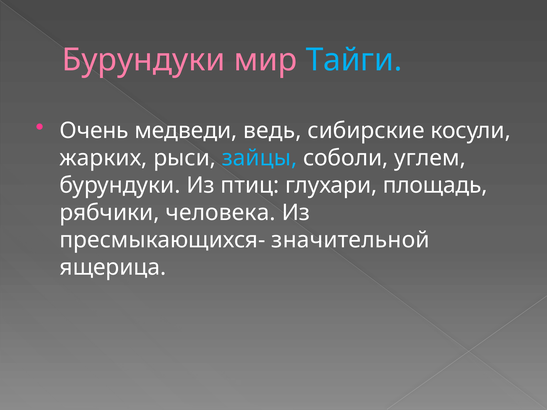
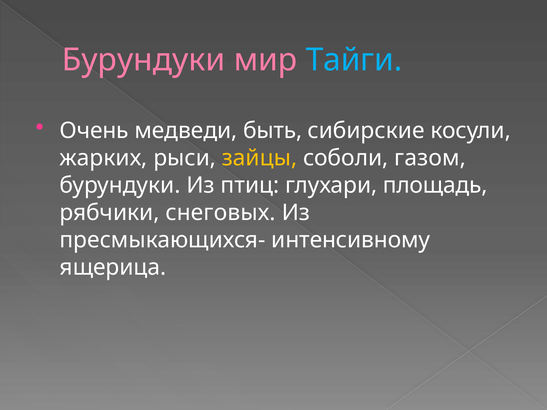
ведь: ведь -> быть (273, 131)
зайцы colour: light blue -> yellow (259, 158)
углем: углем -> газом (430, 158)
человека: человека -> снеговых (221, 213)
значительной: значительной -> интенсивному (351, 240)
